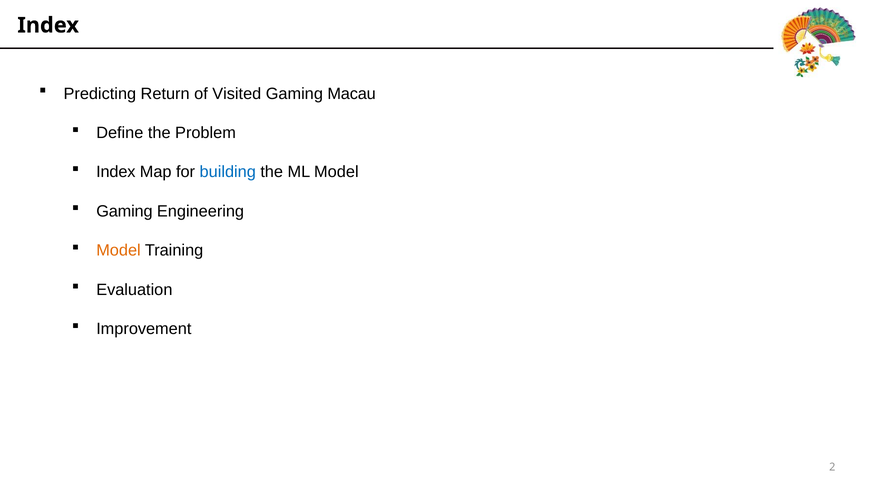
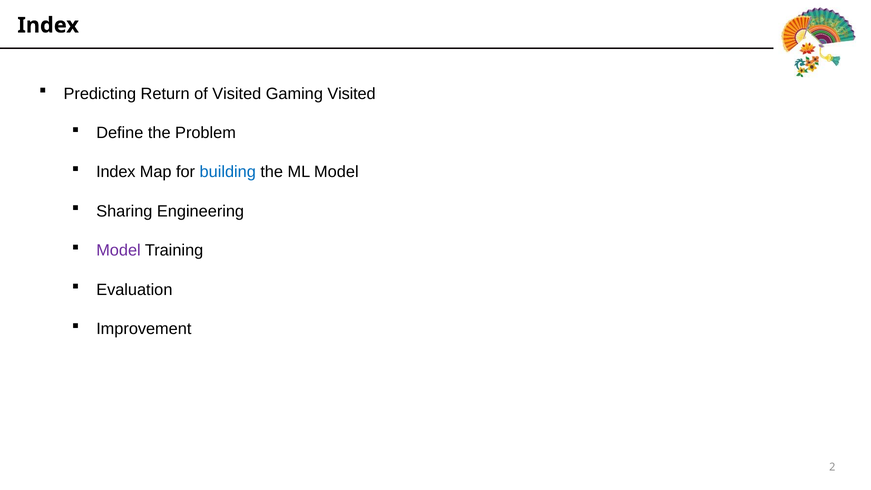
Gaming Macau: Macau -> Visited (352, 94)
Gaming: Gaming -> Sharing (124, 211)
Model colour: orange -> purple (118, 250)
